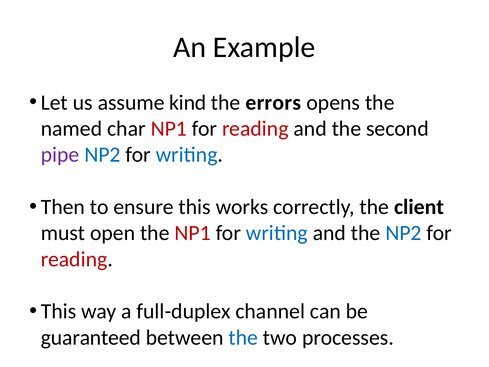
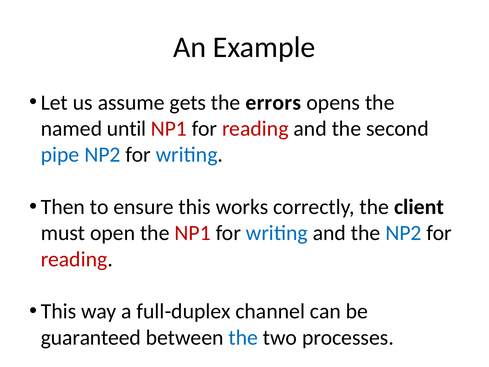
kind: kind -> gets (188, 103)
char: char -> until (127, 129)
pipe colour: purple -> blue (60, 155)
